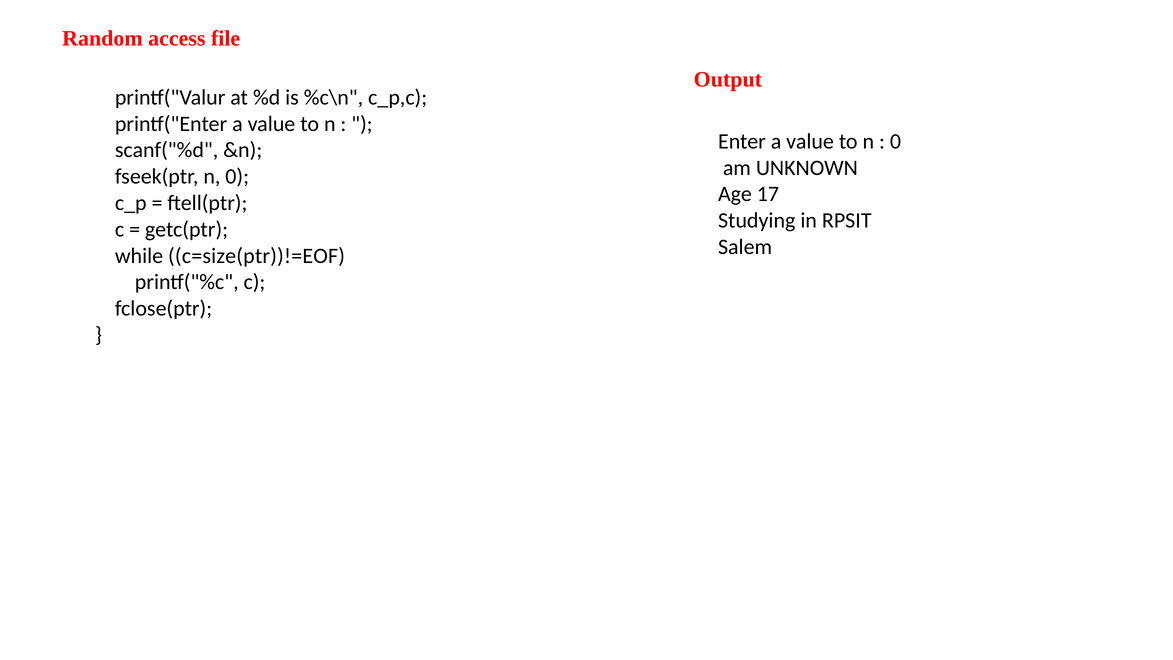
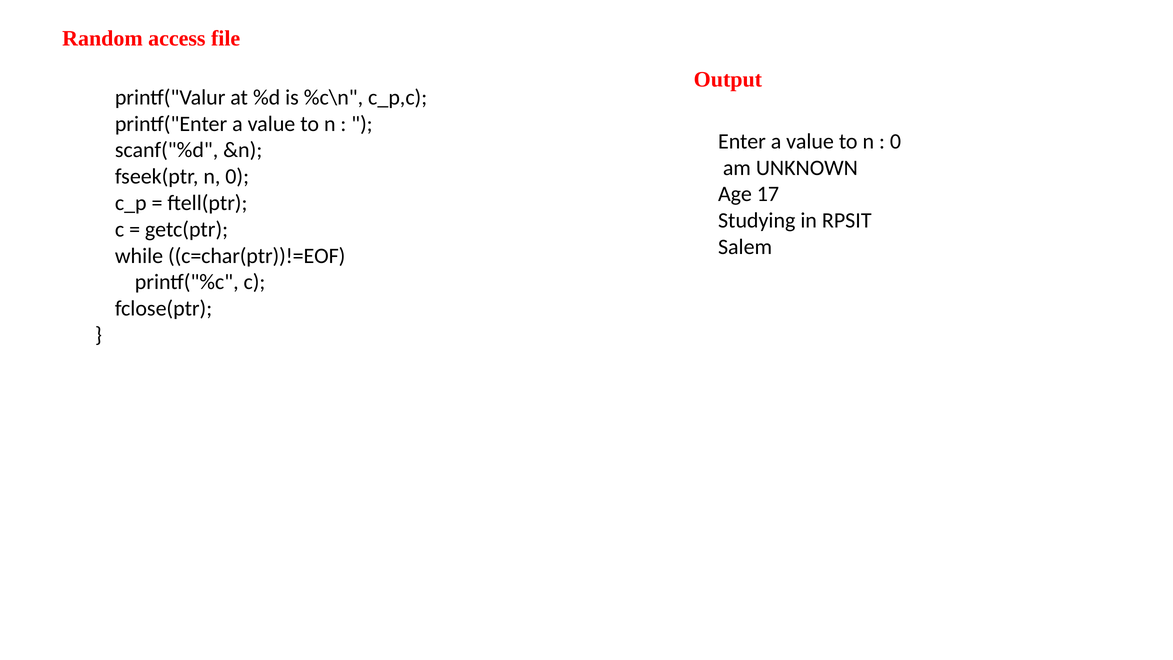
c=size(ptr))!=EOF: c=size(ptr))!=EOF -> c=char(ptr))!=EOF (257, 256)
